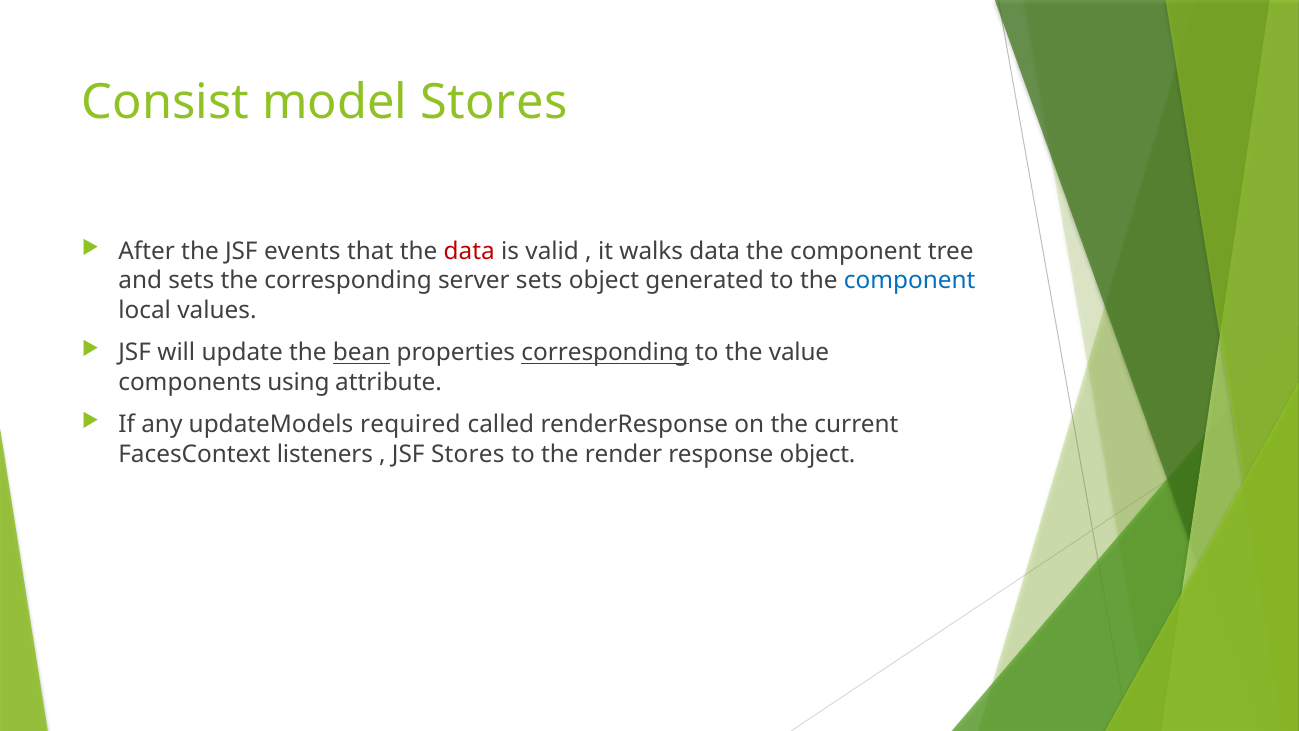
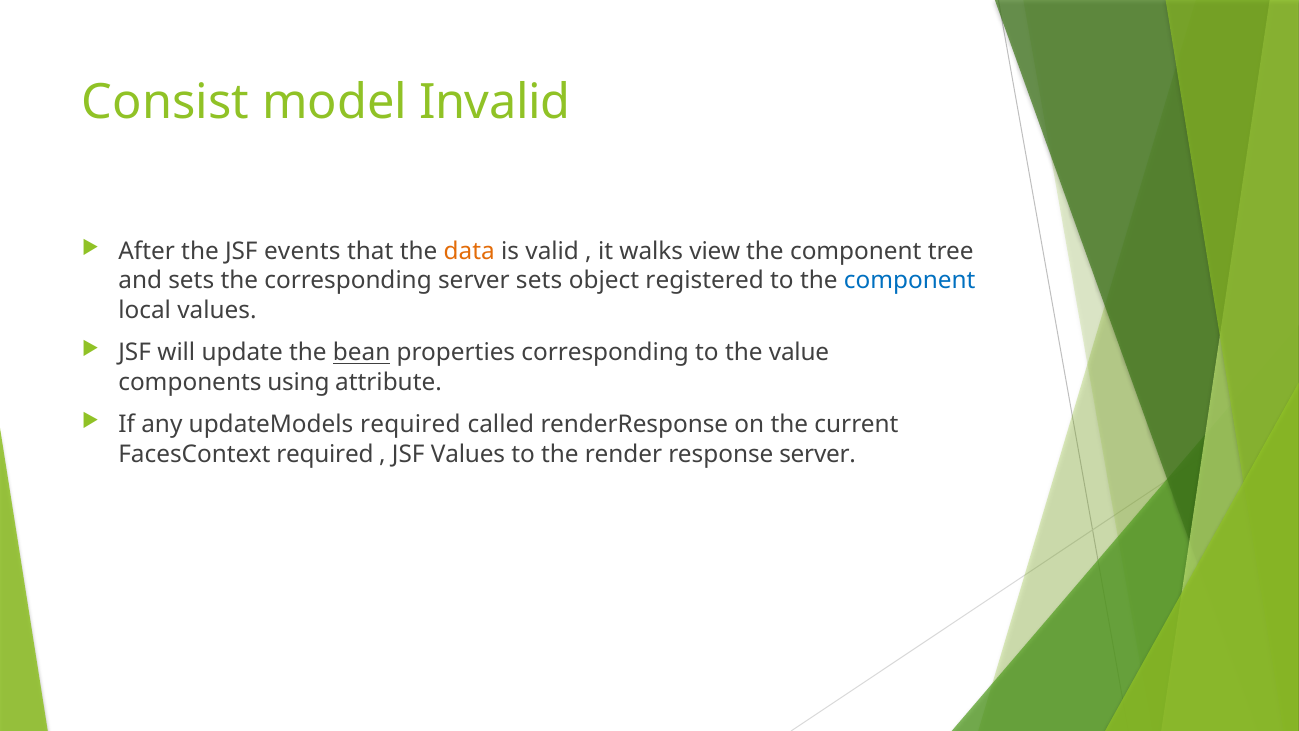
model Stores: Stores -> Invalid (495, 102)
data colour: red -> orange (469, 251)
walks data: data -> view (715, 251)
generated: generated -> registered (705, 281)
corresponding underline: present -> none (605, 353)
FacesContext listeners: listeners -> required (325, 454)
JSF Stores: Stores -> Values (468, 454)
response object: object -> server (818, 454)
